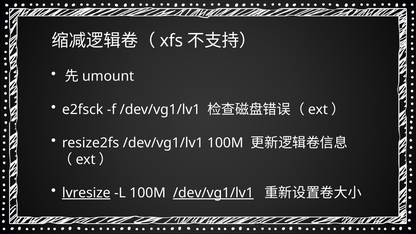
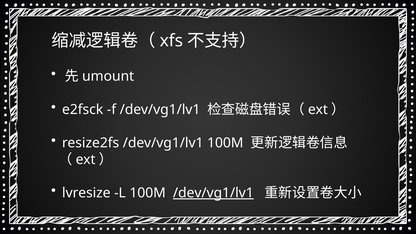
lvresize underline: present -> none (86, 193)
